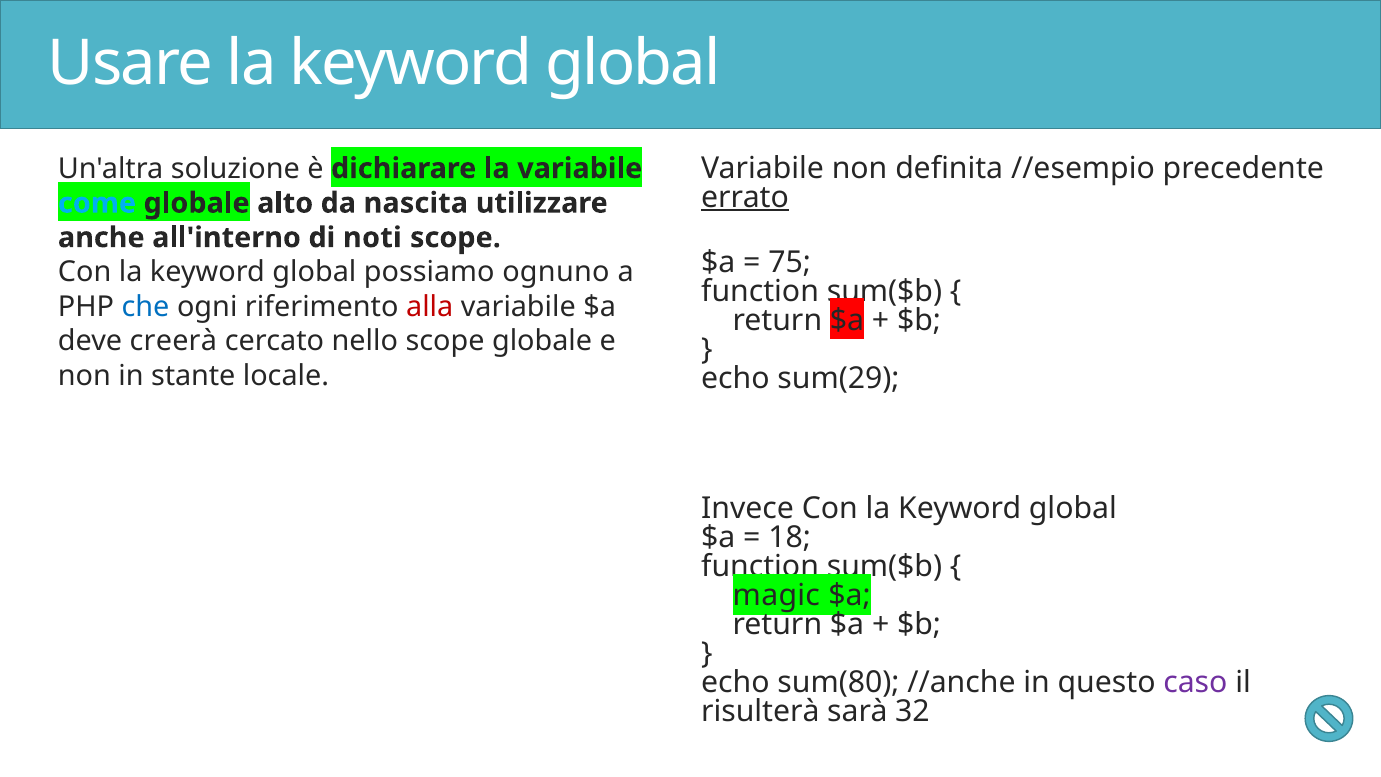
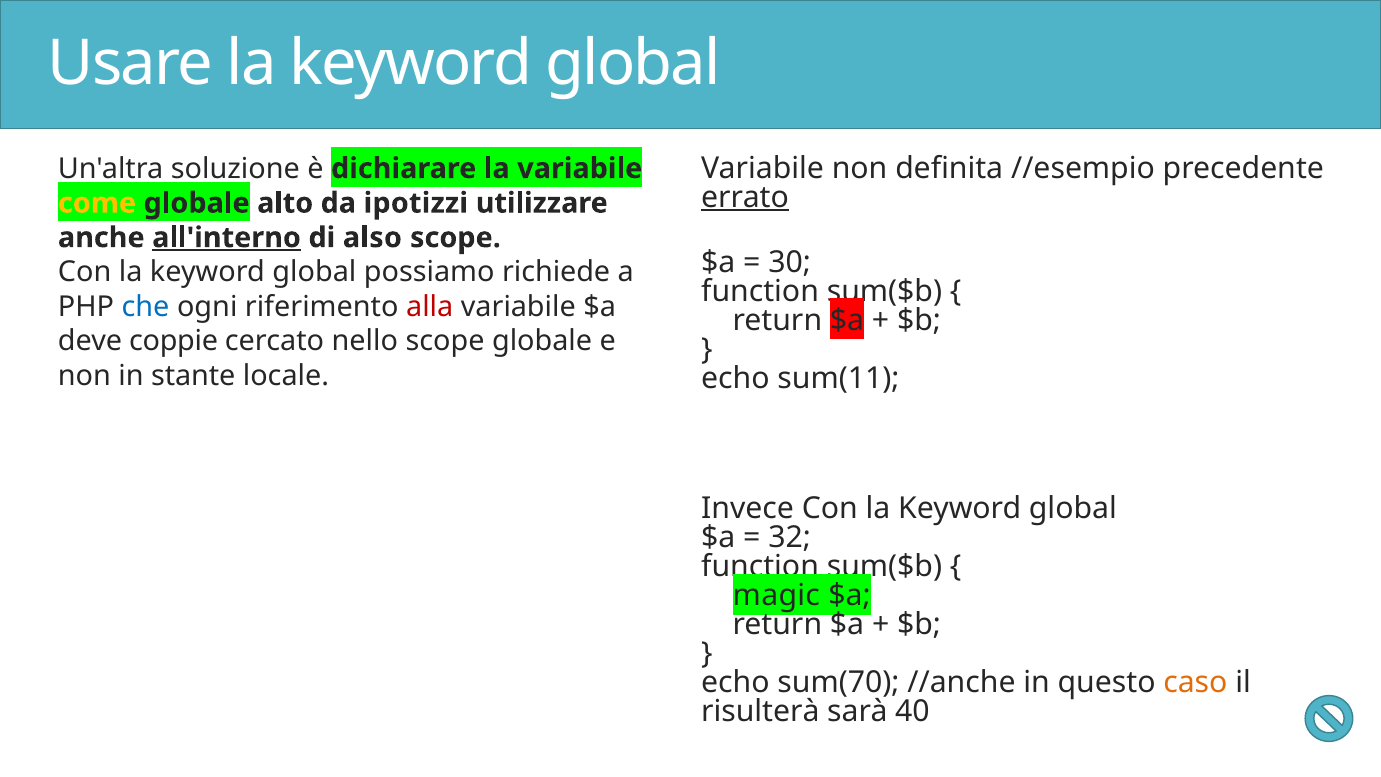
come colour: light blue -> yellow (97, 203)
nascita: nascita -> ipotizzi (416, 203)
all'interno underline: none -> present (227, 238)
noti: noti -> also (372, 238)
75: 75 -> 30 (790, 262)
ognuno: ognuno -> richiede (556, 272)
creerà: creerà -> coppie (174, 341)
sum(29: sum(29 -> sum(11 (839, 378)
18: 18 -> 32 (790, 538)
sum(80: sum(80 -> sum(70 (839, 683)
caso colour: purple -> orange (1195, 683)
32: 32 -> 40 (912, 712)
